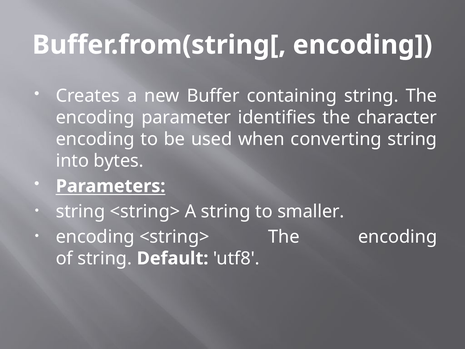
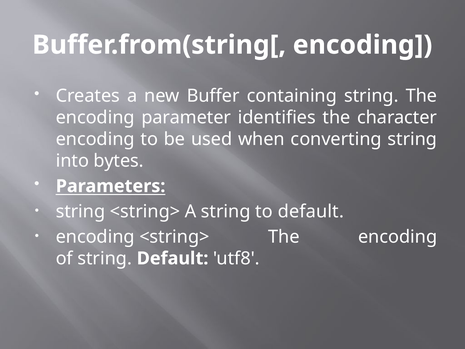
to smaller: smaller -> default (311, 211)
